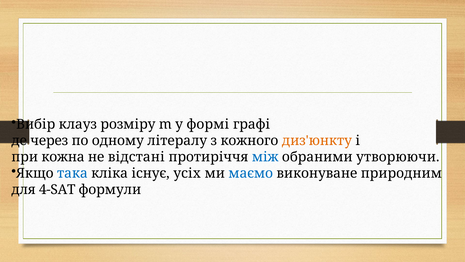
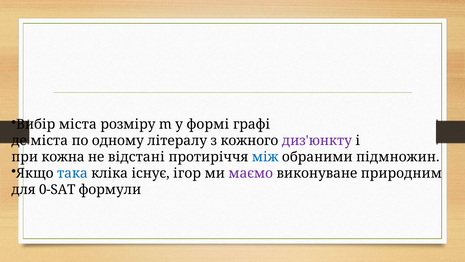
Вибір клауз: клауз -> міста (78, 124)
де через: через -> міста (49, 141)
диз'юнкту colour: orange -> purple (317, 141)
утворюючи: утворюючи -> підмножин (398, 157)
усіх: усіх -> ігор (187, 173)
маємо colour: blue -> purple (251, 173)
4-SAT: 4-SAT -> 0-SAT (57, 189)
